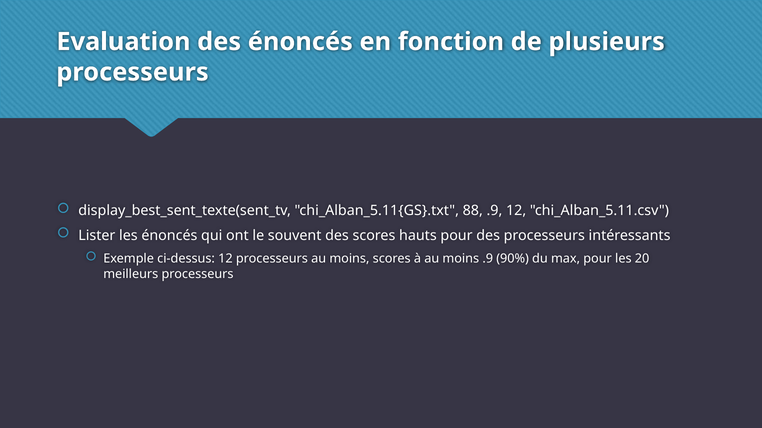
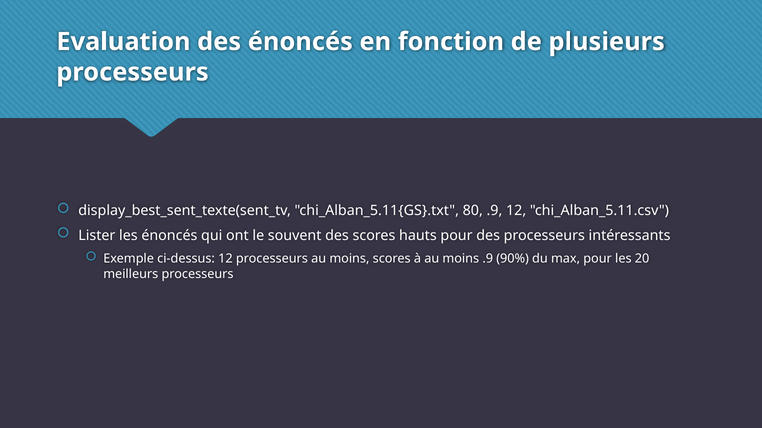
88: 88 -> 80 (473, 211)
